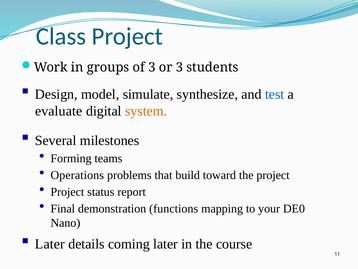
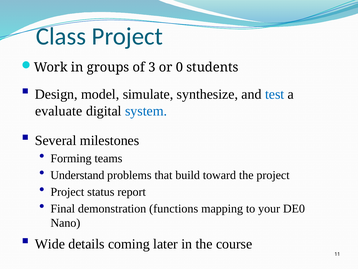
or 3: 3 -> 0 (179, 67)
system colour: orange -> blue (146, 111)
Operations: Operations -> Understand (77, 175)
Later: Later -> Wide (50, 244)
